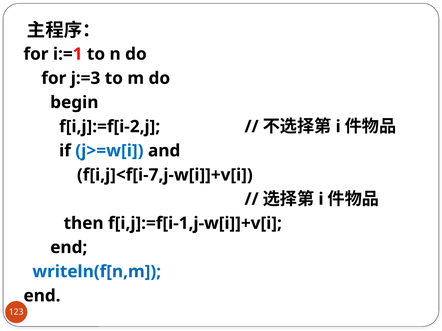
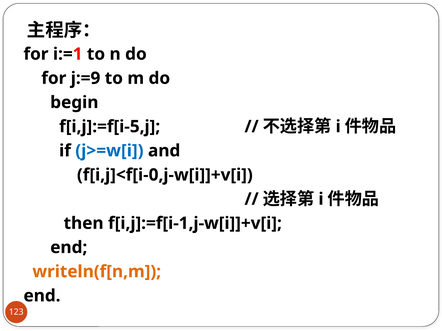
j:=3: j:=3 -> j:=9 (86, 78)
f[i,j]:=f[i-2,j: f[i,j]:=f[i-2,j -> f[i,j]:=f[i-5,j (110, 127)
f[i,j]<f[i-7,j-w[i]]+v[i: f[i,j]<f[i-7,j-w[i]]+v[i -> f[i,j]<f[i-0,j-w[i]]+v[i (165, 175)
writeln(f[n,m colour: blue -> orange (97, 272)
